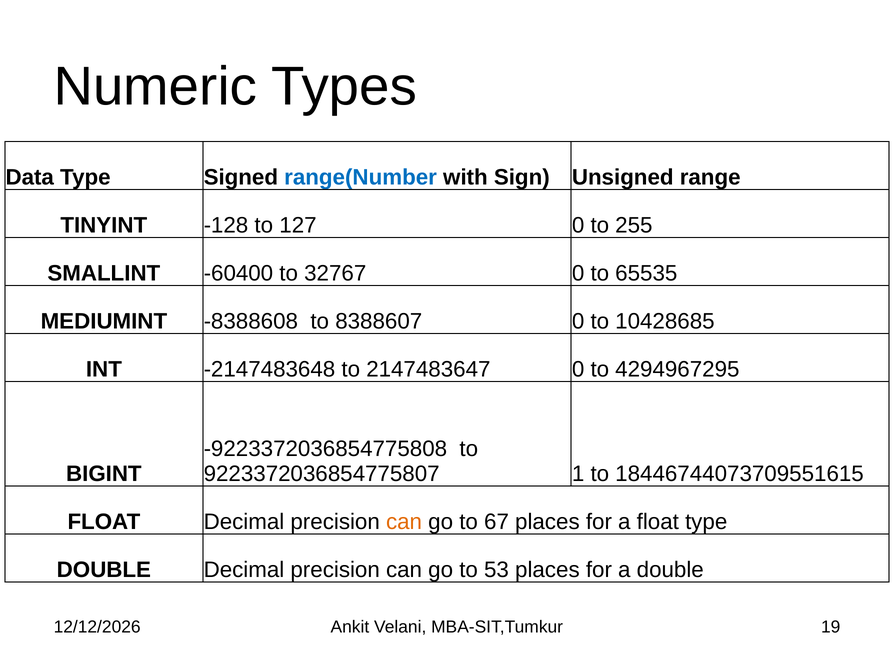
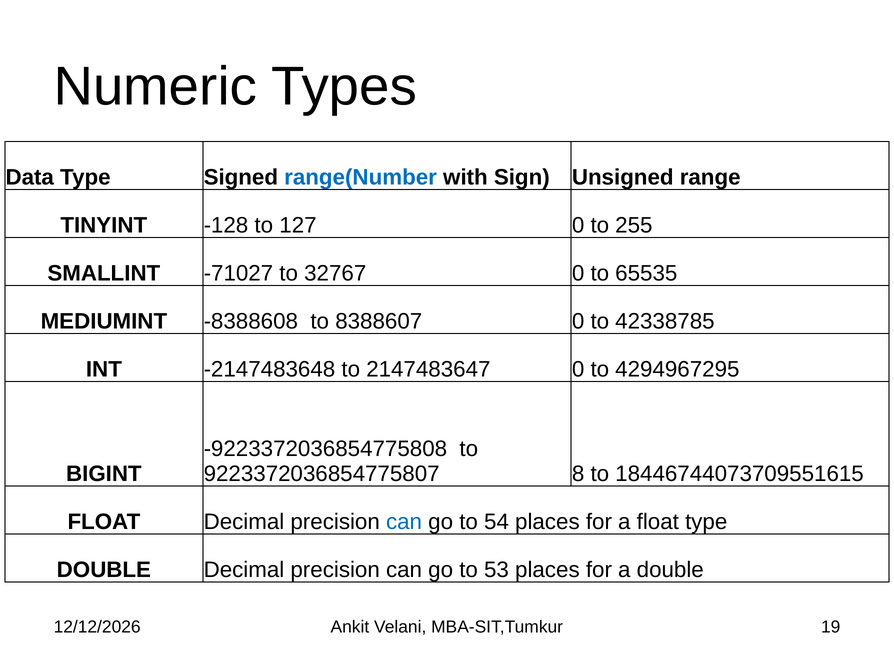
-60400: -60400 -> -71027 (238, 273)
10428685: 10428685 -> 42338785 (665, 321)
1: 1 -> 8 (578, 473)
can colour: orange -> blue (404, 521)
67: 67 -> 54 (497, 521)
